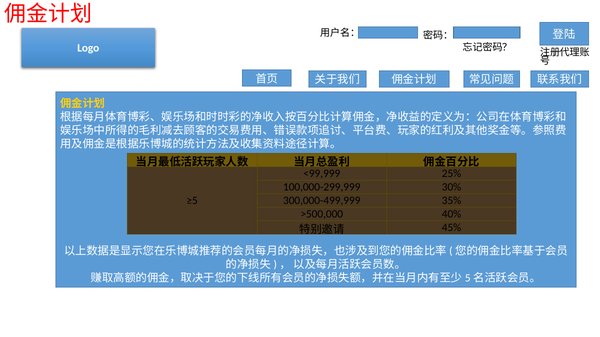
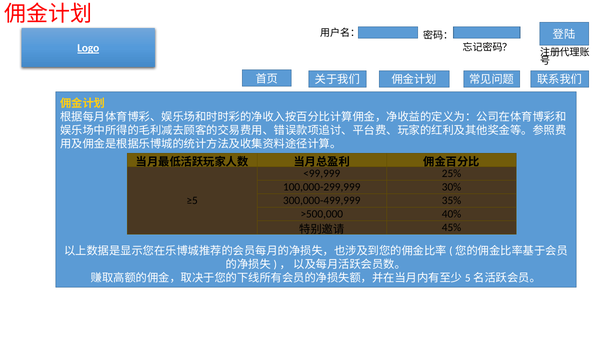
Logo underline: none -> present (88, 48)
